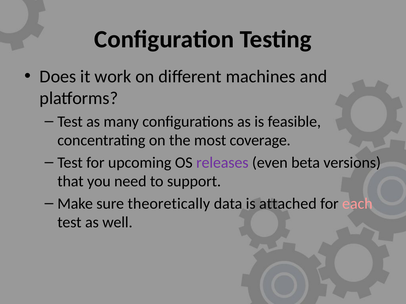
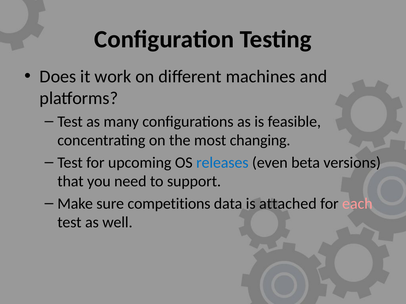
coverage: coverage -> changing (260, 141)
releases colour: purple -> blue (222, 163)
theoretically: theoretically -> competitions (169, 204)
